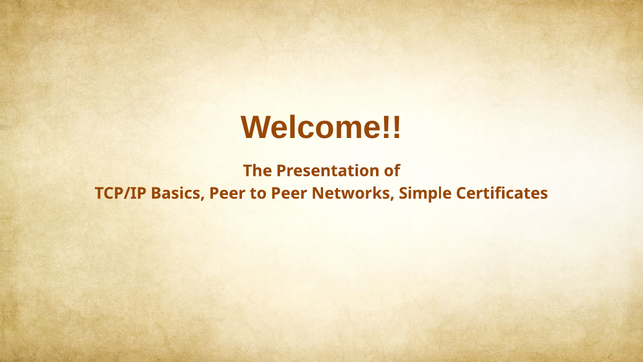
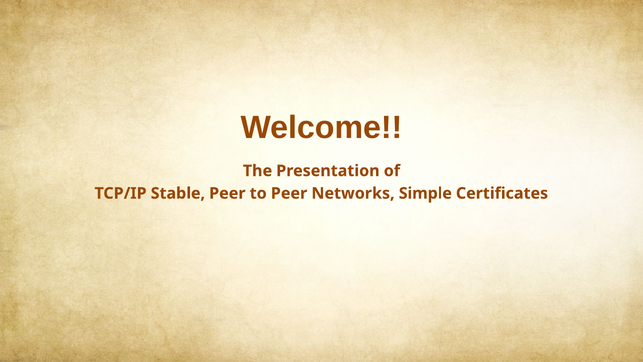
Basics: Basics -> Stable (178, 193)
